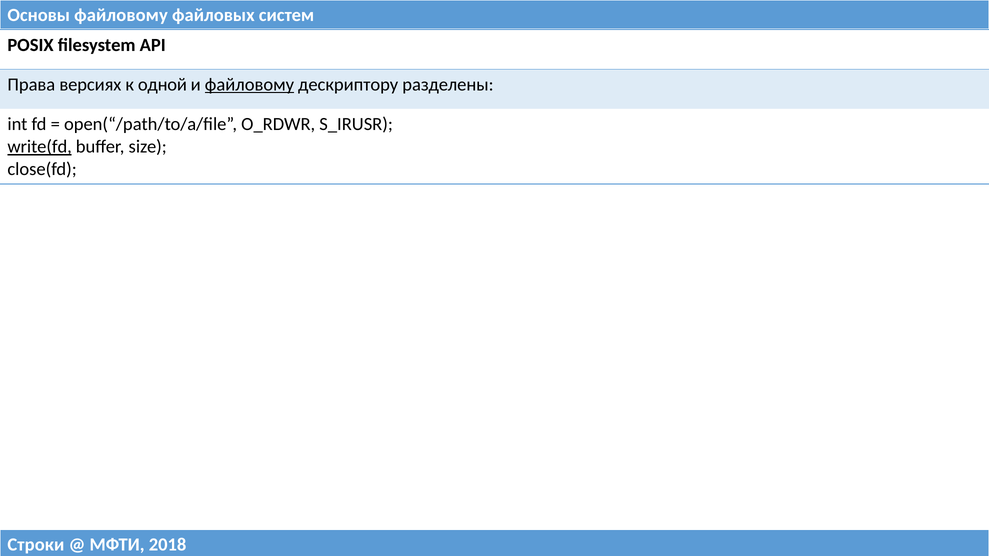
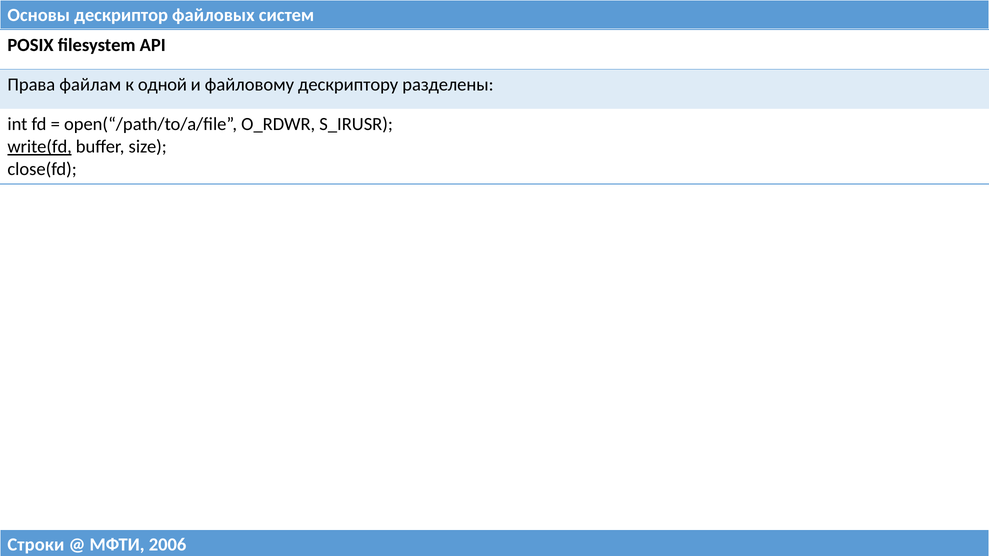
Основы файловому: файловому -> дескриптор (121, 15)
версиях: версиях -> файлам (90, 85)
файловому underline: present -> none (249, 85)
2018: 2018 -> 2006 (168, 545)
